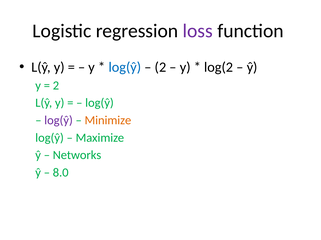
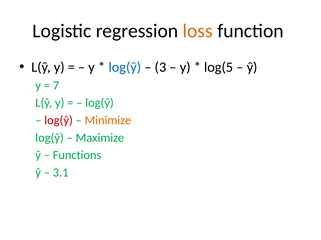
loss colour: purple -> orange (198, 31)
2: 2 -> 3 (160, 67)
log(2: log(2 -> log(5 (219, 67)
2: 2 -> 7 (56, 86)
log(ŷ colour: purple -> red (59, 121)
Networks: Networks -> Functions (77, 156)
8.0: 8.0 -> 3.1 (61, 173)
